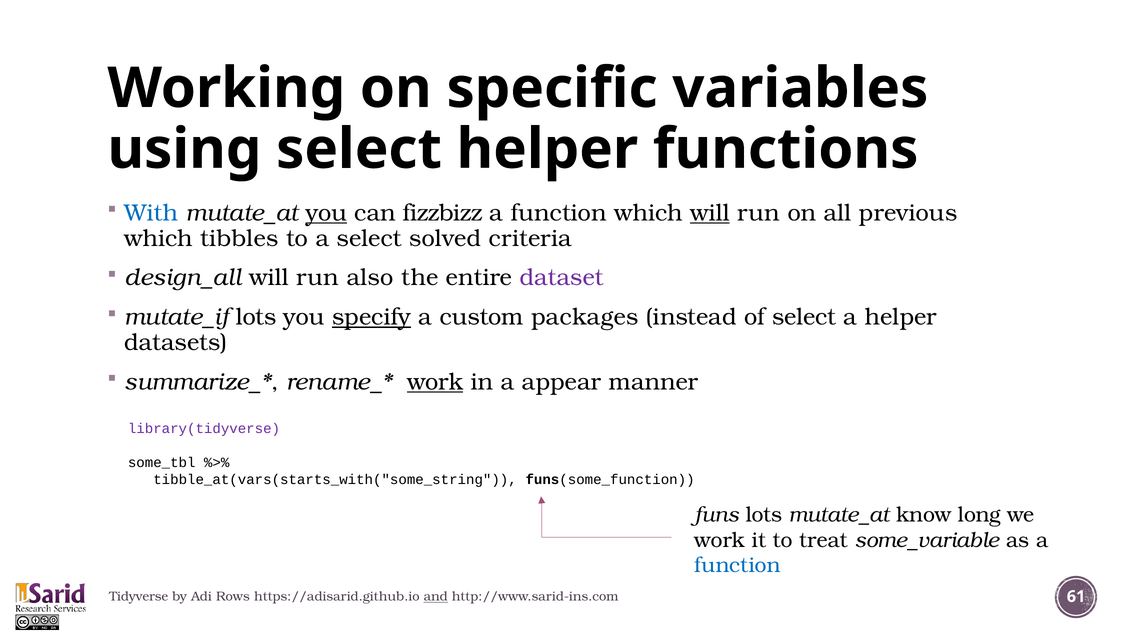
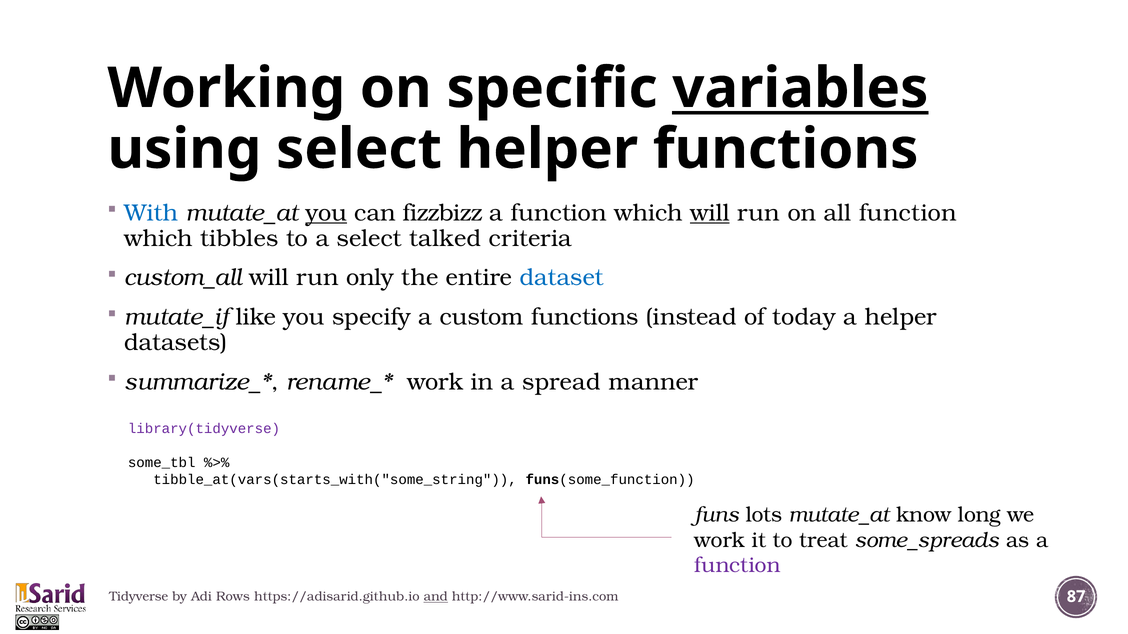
variables underline: none -> present (800, 88)
all previous: previous -> function (908, 213)
solved: solved -> talked (445, 238)
design_all: design_all -> custom_all (183, 278)
also: also -> only (370, 278)
dataset colour: purple -> blue (562, 278)
mutate_if lots: lots -> like (256, 317)
specify underline: present -> none (372, 317)
custom packages: packages -> functions (585, 317)
of select: select -> today (804, 317)
work underline: present -> none (435, 382)
appear: appear -> spread (561, 382)
some_variable: some_variable -> some_spreads (927, 540)
function colour: blue -> purple (738, 566)
61: 61 -> 87 (1076, 597)
